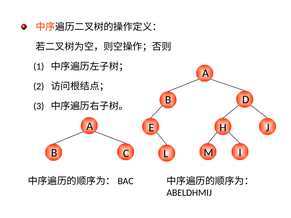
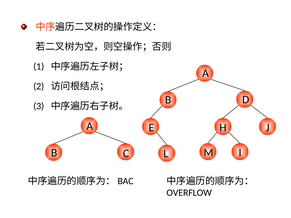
ABELDHMIJ: ABELDHMIJ -> OVERFLOW (189, 193)
